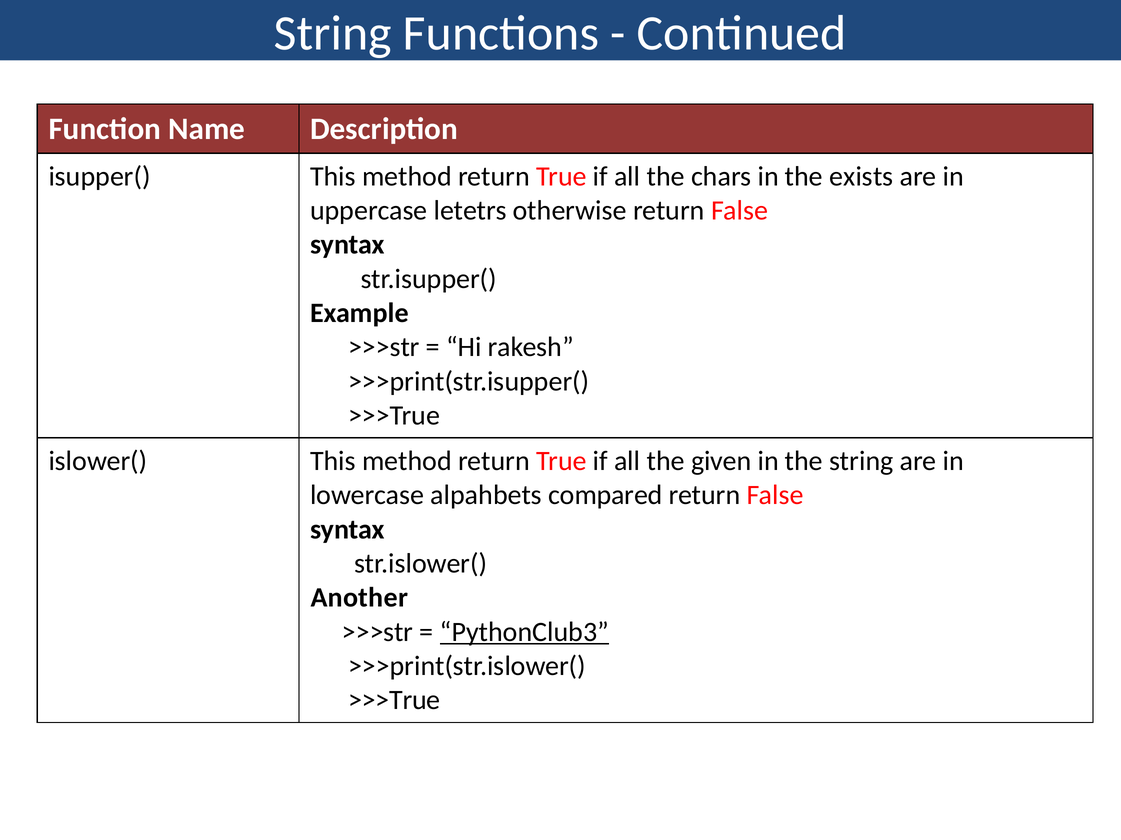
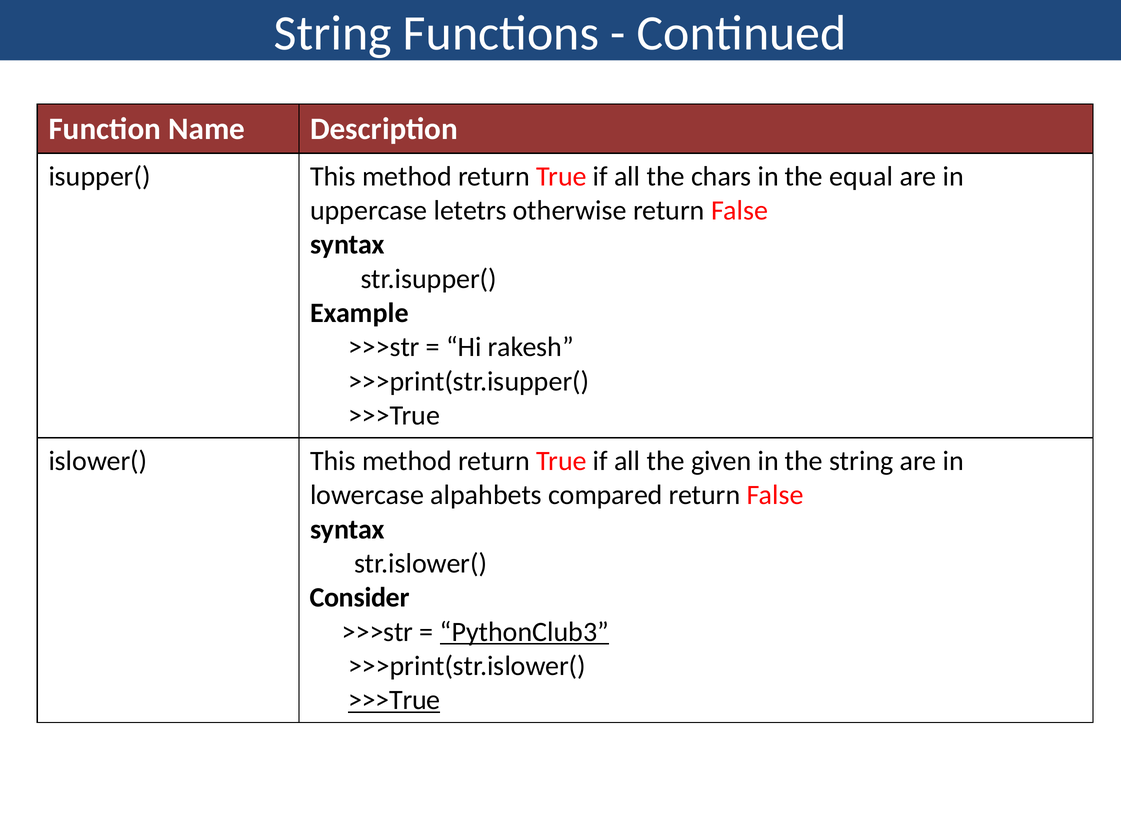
exists: exists -> equal (861, 176)
Another: Another -> Consider (360, 598)
>>>True underline: none -> present (394, 701)
